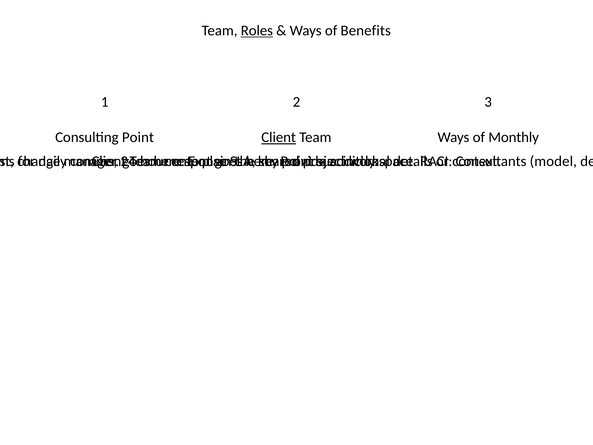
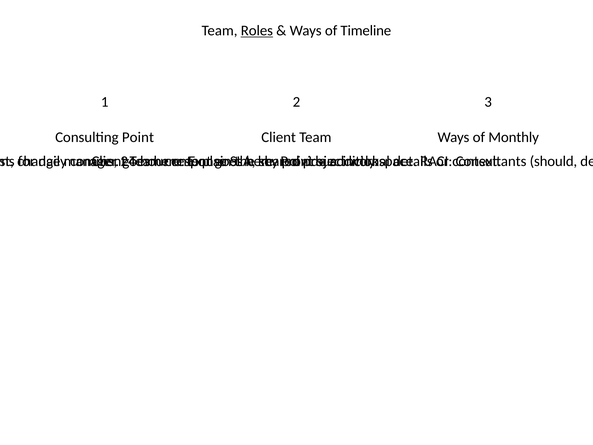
Benefits: Benefits -> Timeline (366, 31)
Client underline: present -> none (279, 137)
model: model -> should (553, 161)
